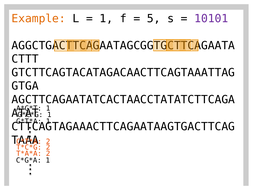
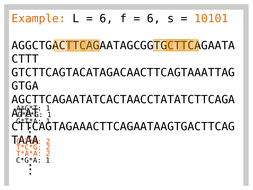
1: 1 -> 6 (106, 18)
5: 5 -> 6 (154, 18)
10101 colour: purple -> orange (211, 18)
